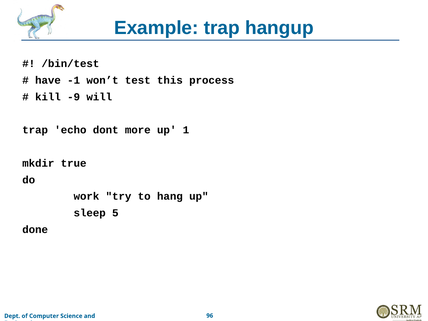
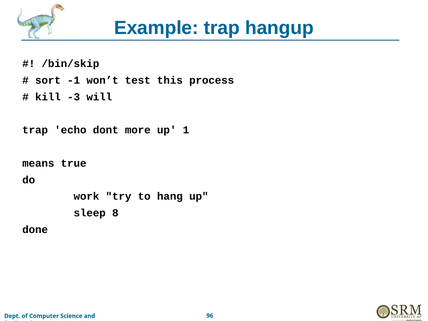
/bin/test: /bin/test -> /bin/skip (70, 64)
have: have -> sort (48, 80)
-9: -9 -> -3 (74, 97)
mkdir: mkdir -> means (38, 163)
5: 5 -> 8 (115, 213)
